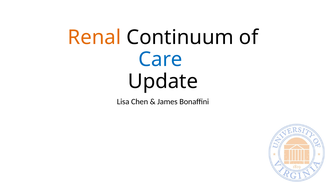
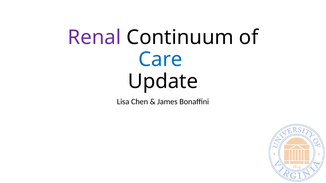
Renal colour: orange -> purple (94, 37)
